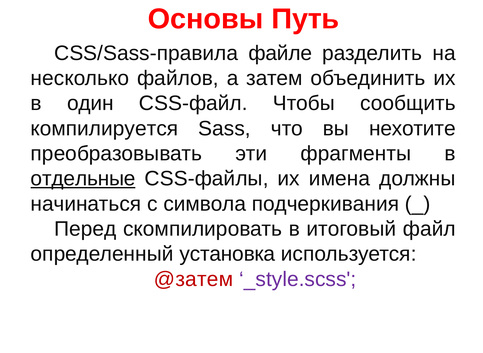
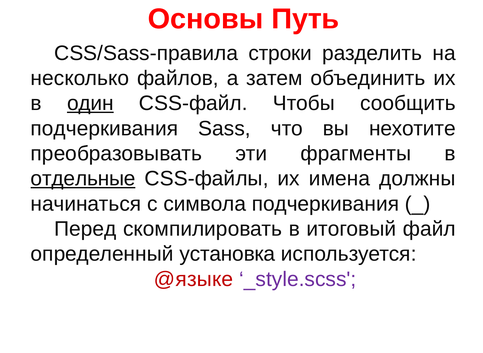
файле: файле -> строки (280, 53)
один underline: none -> present (90, 104)
компилируется: компилируется -> подчеркивания (104, 129)
@затем: @затем -> @языке (194, 280)
